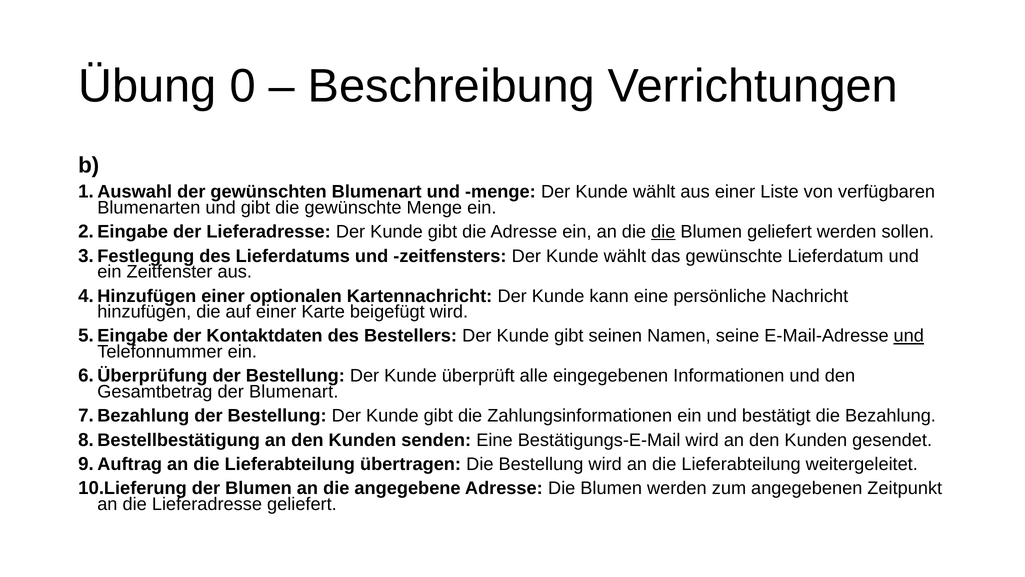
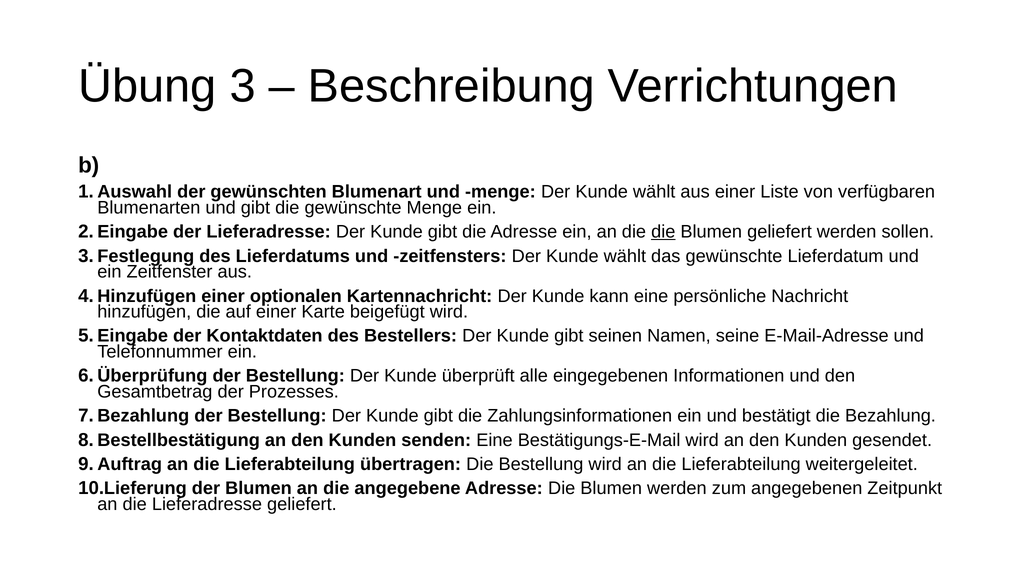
0: 0 -> 3 (243, 86)
und underline: present -> none (909, 336)
der Blumenart: Blumenart -> Prozesses (294, 391)
